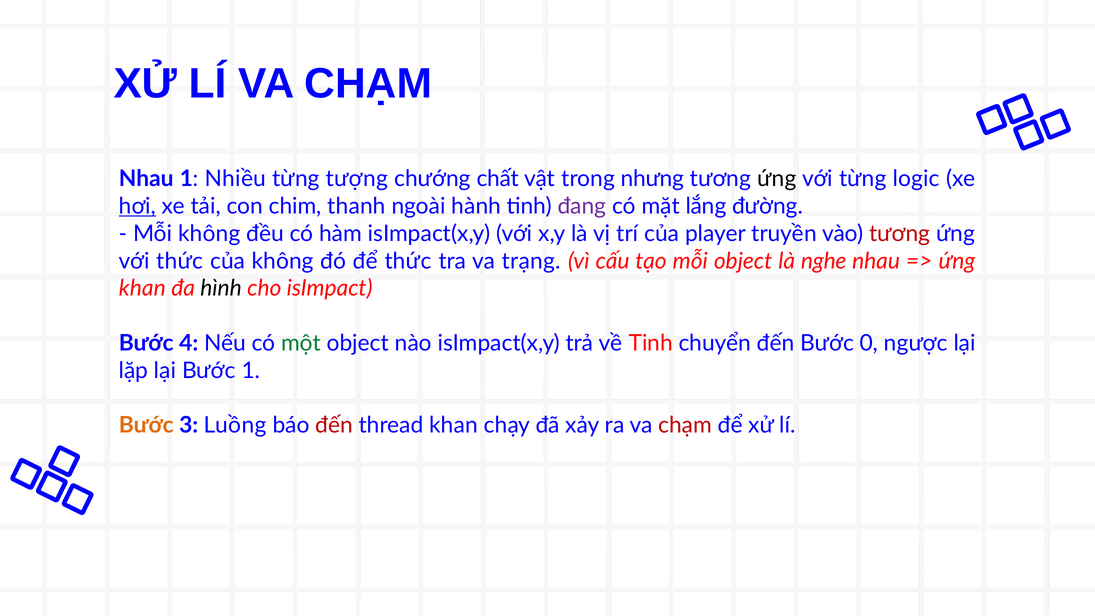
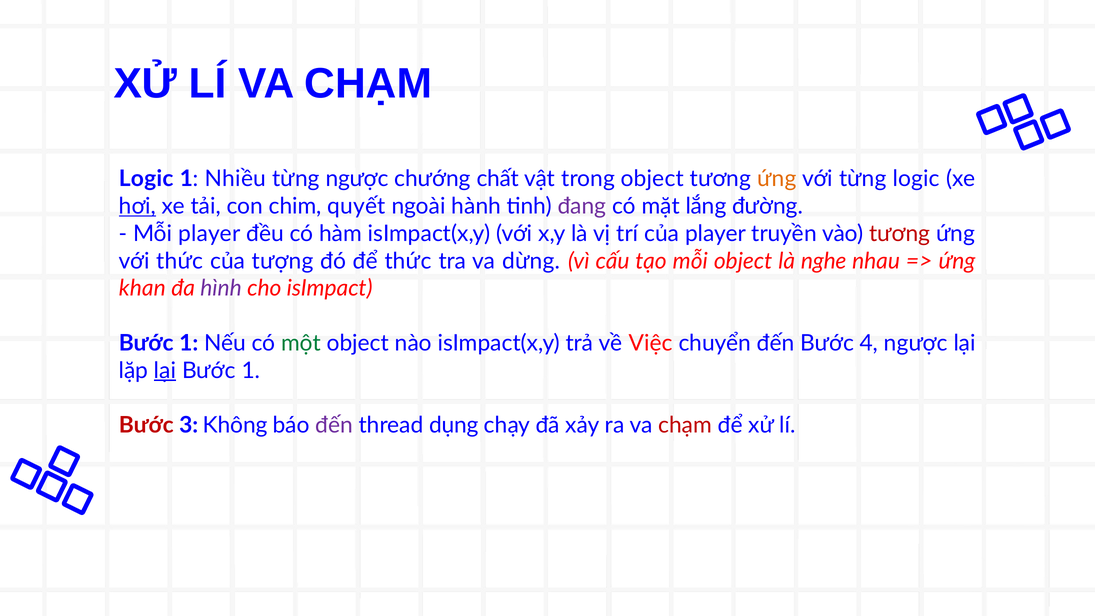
Nhau: Nhau -> Logic (146, 179)
từng tượng: tượng -> ngược (357, 179)
trong nhưng: nhưng -> object (652, 179)
ứng colour: black -> orange (777, 179)
thanh: thanh -> quyết (357, 206)
Mỗi không: không -> player (209, 234)
của không: không -> tượng (283, 261)
trạng: trạng -> dừng (531, 261)
hình colour: black -> purple (221, 288)
4: 4 -> 1 (189, 343)
về Tinh: Tinh -> Việc (651, 343)
0: 0 -> 4 (869, 343)
lại underline: none -> present (165, 370)
Bước colour: orange -> red (146, 425)
Luồng: Luồng -> Không (235, 425)
đến colour: red -> purple (334, 425)
thread khan: khan -> dụng (454, 425)
